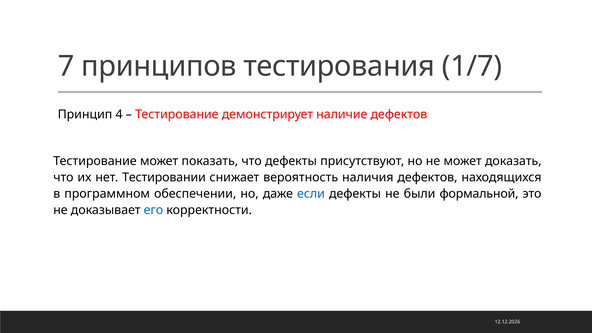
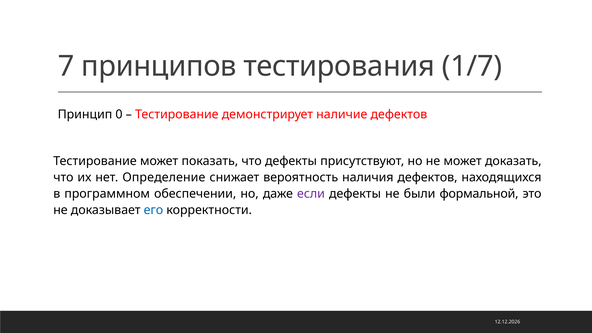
4: 4 -> 0 (119, 114)
Тестировании: Тестировании -> Опрeделение (164, 177)
если colour: blue -> purple (311, 194)
